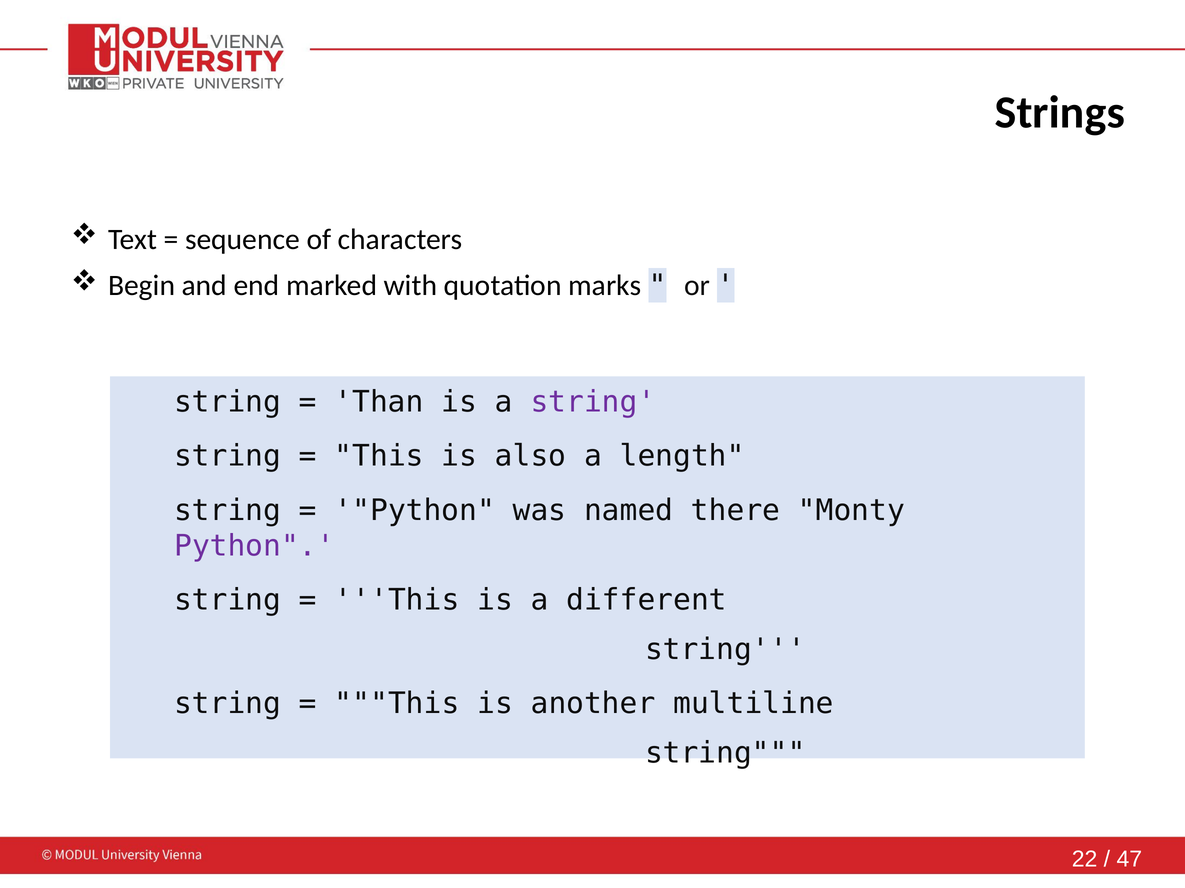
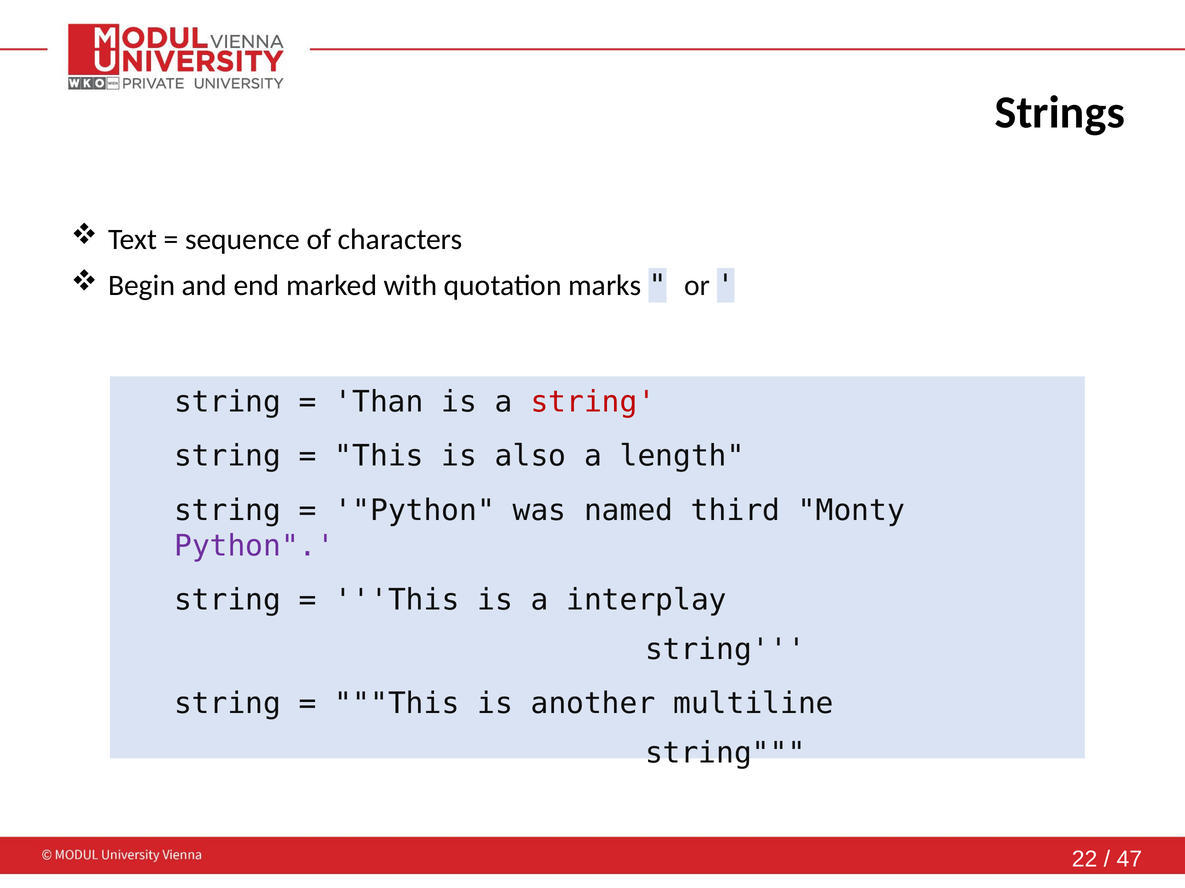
string colour: purple -> red (593, 402)
there: there -> third (736, 511)
different: different -> interplay (647, 601)
